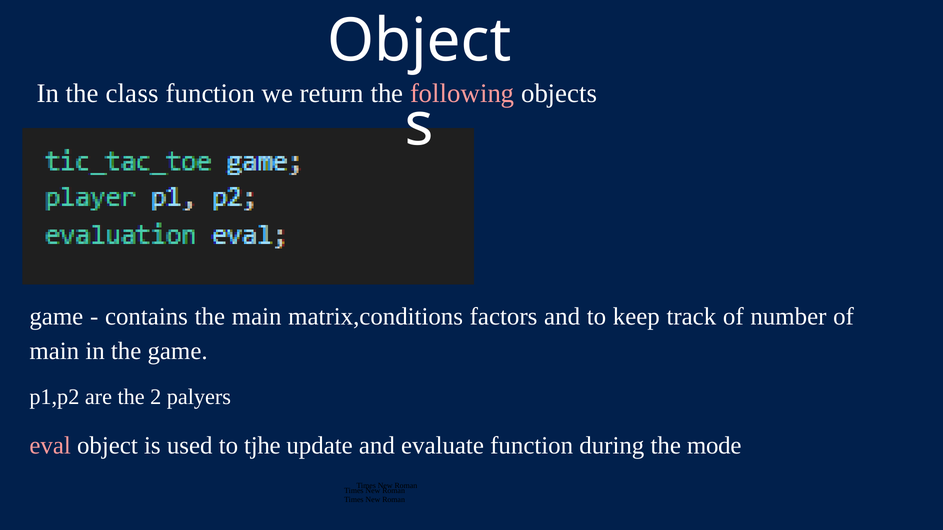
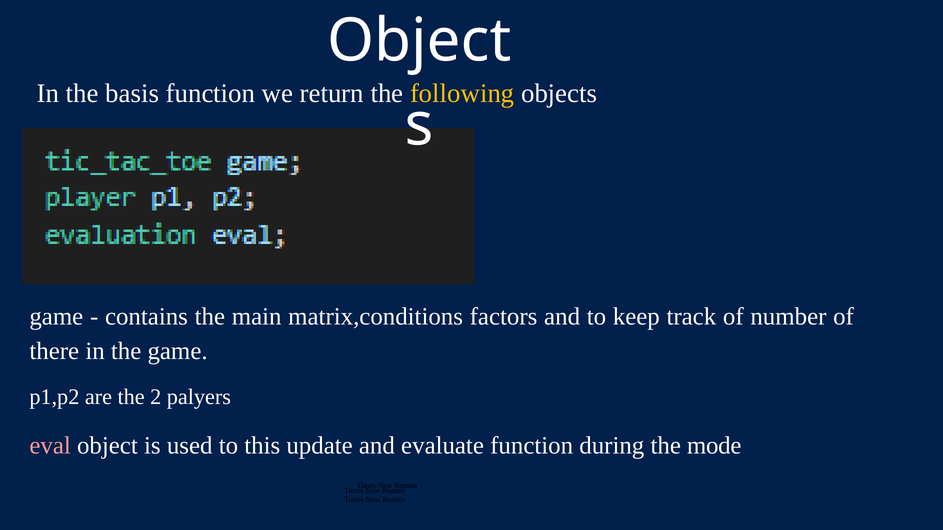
class: class -> basis (132, 93)
following colour: pink -> yellow (462, 93)
main: main -> there (54, 351)
tjhe: tjhe -> this (262, 446)
